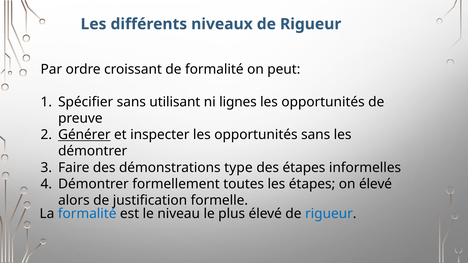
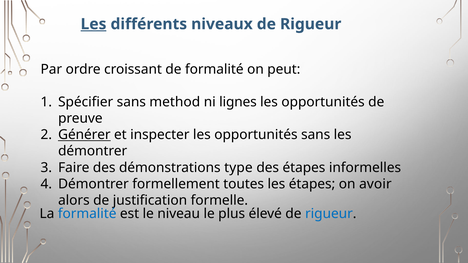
Les underline: none -> present (94, 24)
utilisant: utilisant -> method (175, 102)
on élevé: élevé -> avoir (375, 184)
